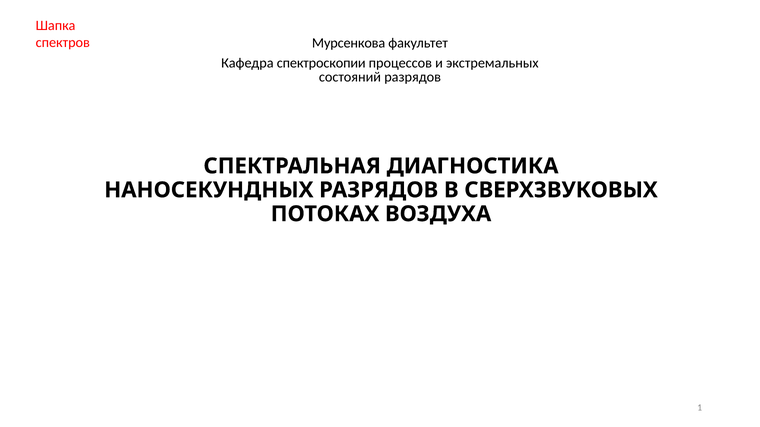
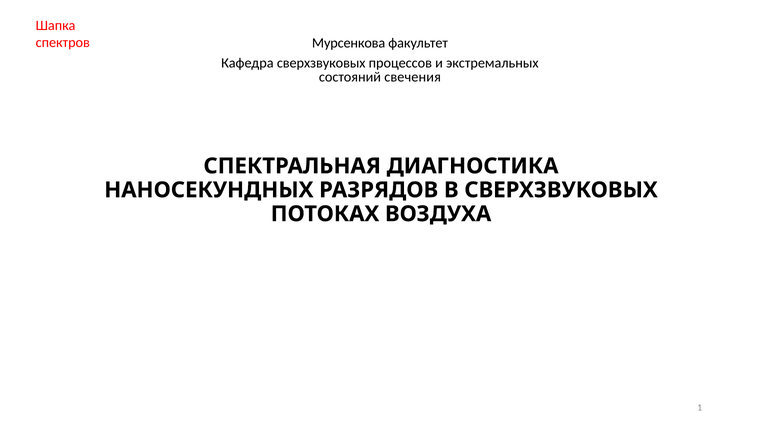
Кафедра спектроскопии: спектроскопии -> сверхзвуковых (321, 63)
состояний разрядов: разрядов -> свечения (413, 77)
